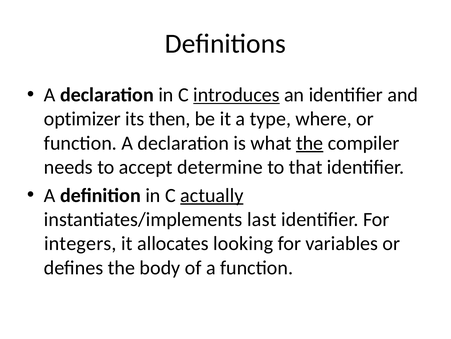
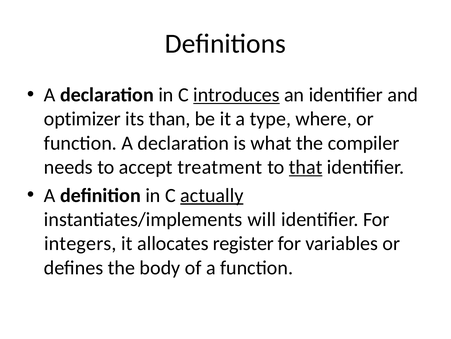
then: then -> than (170, 119)
the underline: present -> none (310, 143)
determine: determine -> treatment (220, 167)
that underline: none -> present (306, 167)
last: last -> will (262, 219)
looking: looking -> register (243, 243)
